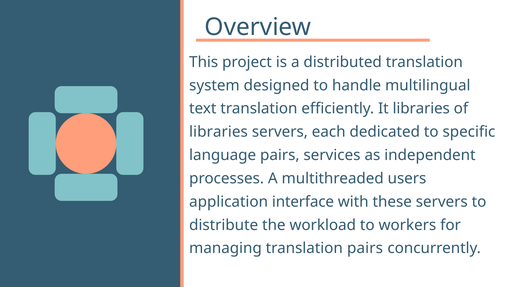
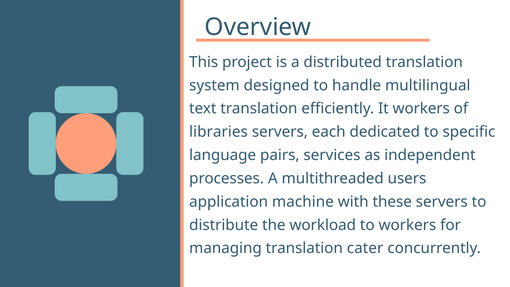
It libraries: libraries -> workers (421, 109)
interface: interface -> machine (303, 202)
translation pairs: pairs -> cater (365, 248)
